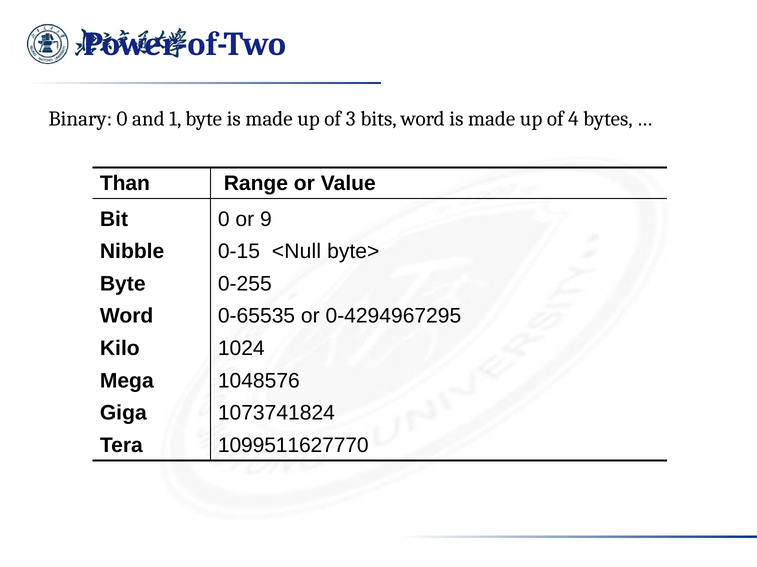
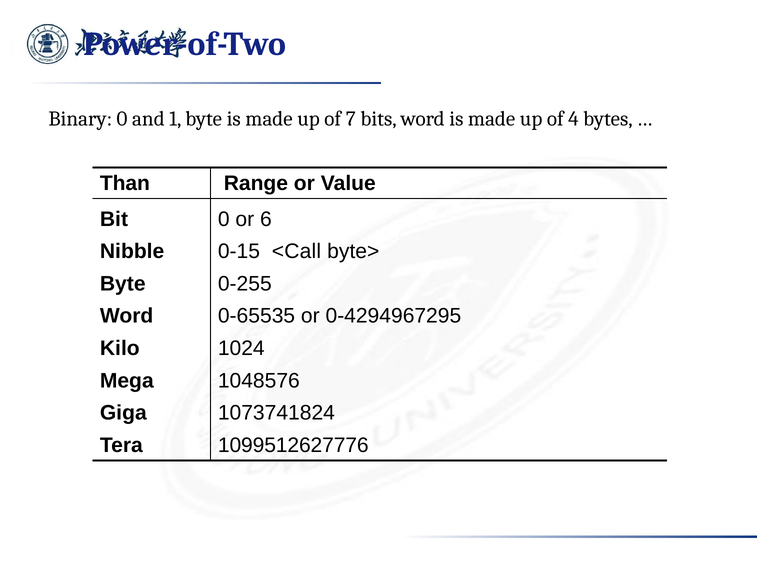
3: 3 -> 7 (351, 119)
9: 9 -> 6 (266, 219)
<Null: <Null -> <Call (296, 252)
1099511627770: 1099511627770 -> 1099512627776 (293, 446)
